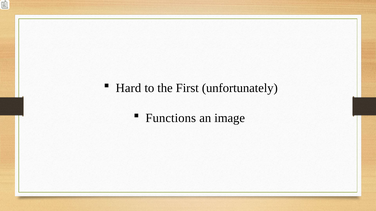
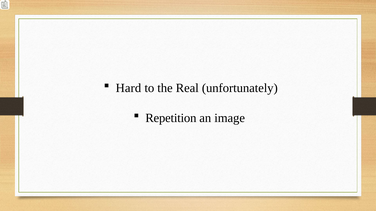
First: First -> Real (187, 88)
Functions: Functions -> Repetition (171, 118)
